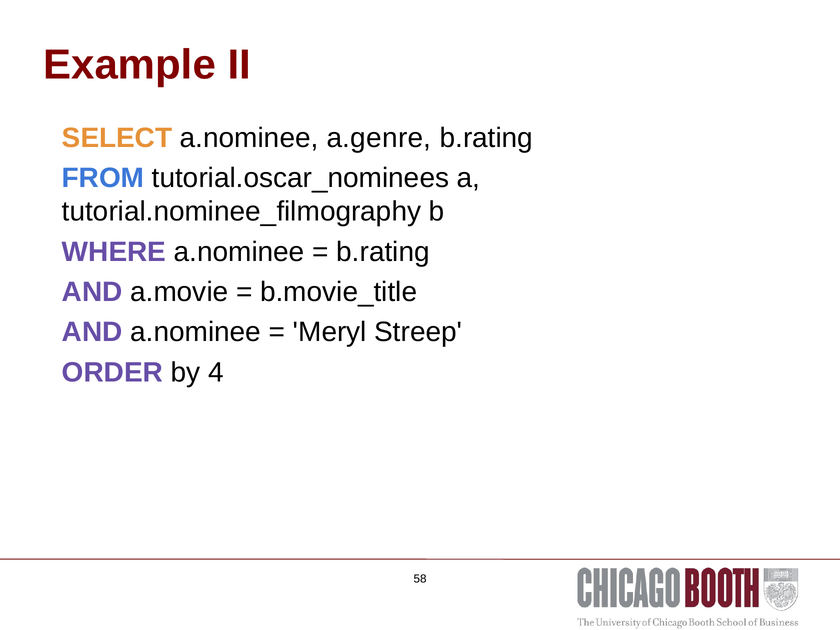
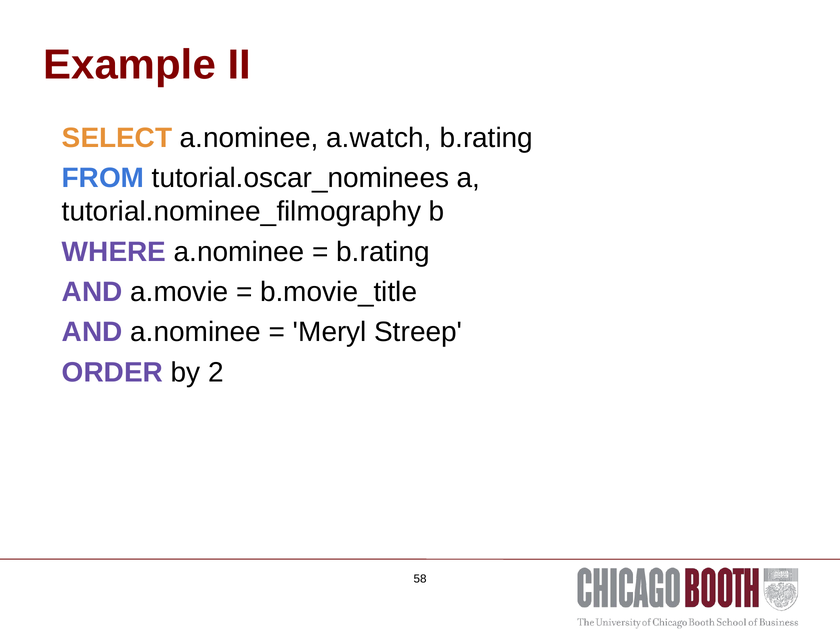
a.genre: a.genre -> a.watch (379, 138)
4: 4 -> 2 (216, 372)
